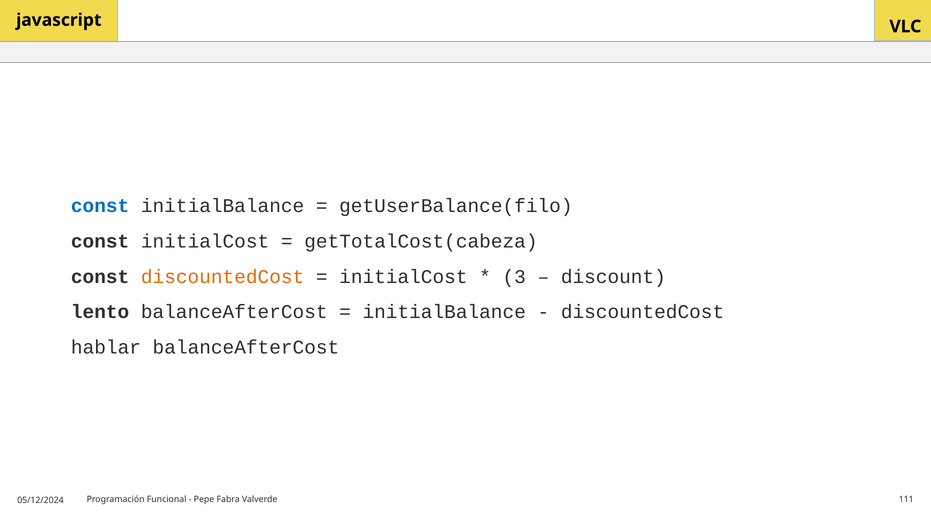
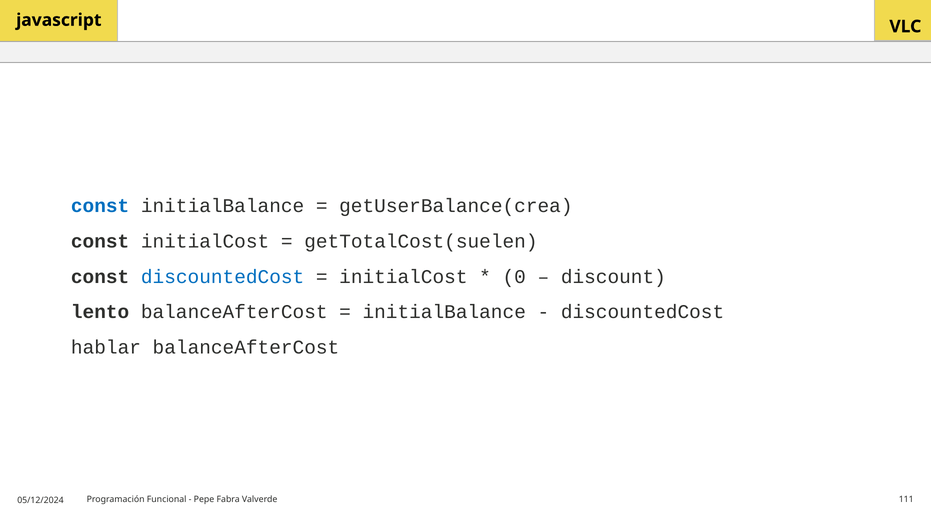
getUserBalance(filo: getUserBalance(filo -> getUserBalance(crea (456, 206)
getTotalCost(cabeza: getTotalCost(cabeza -> getTotalCost(suelen (421, 241)
discountedCost colour: orange -> blue (223, 276)
3: 3 -> 0 (514, 276)
